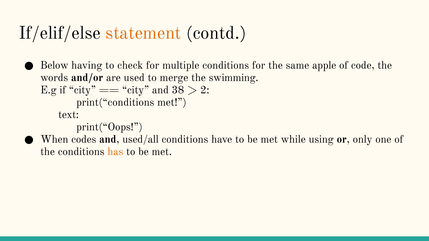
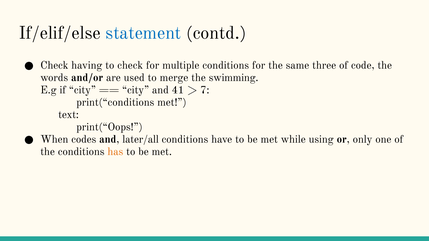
statement colour: orange -> blue (143, 33)
Below: Below -> Check (54, 65)
apple: apple -> three (324, 65)
38: 38 -> 41 (178, 90)
2: 2 -> 7 (205, 90)
used/all: used/all -> later/all (141, 139)
